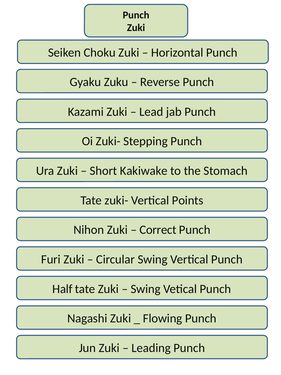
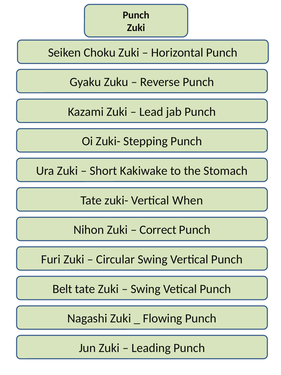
Points: Points -> When (188, 200)
Half: Half -> Belt (62, 289)
